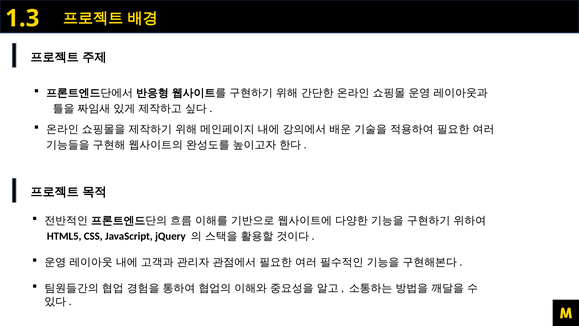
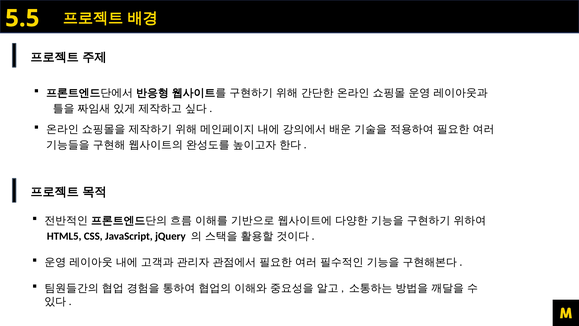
1.3: 1.3 -> 5.5 (22, 18)
